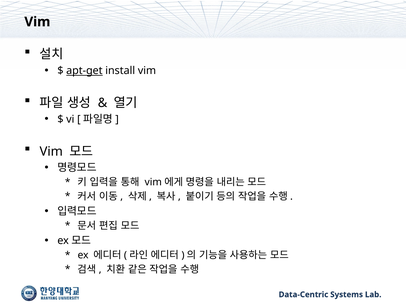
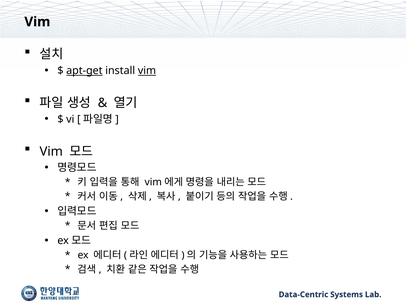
vim underline: none -> present (147, 71)
